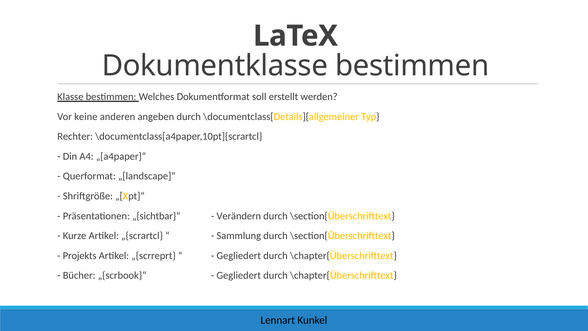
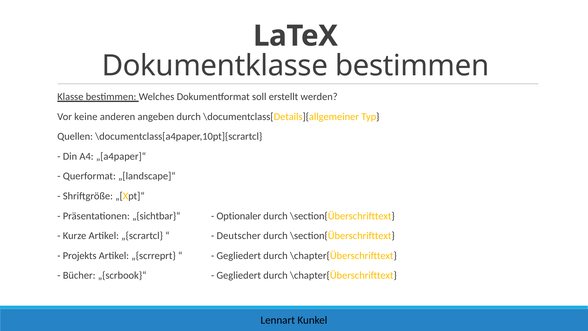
Rechter: Rechter -> Quellen (75, 136)
Verändern: Verändern -> Optionaler (239, 216)
Sammlung: Sammlung -> Deutscher (239, 236)
